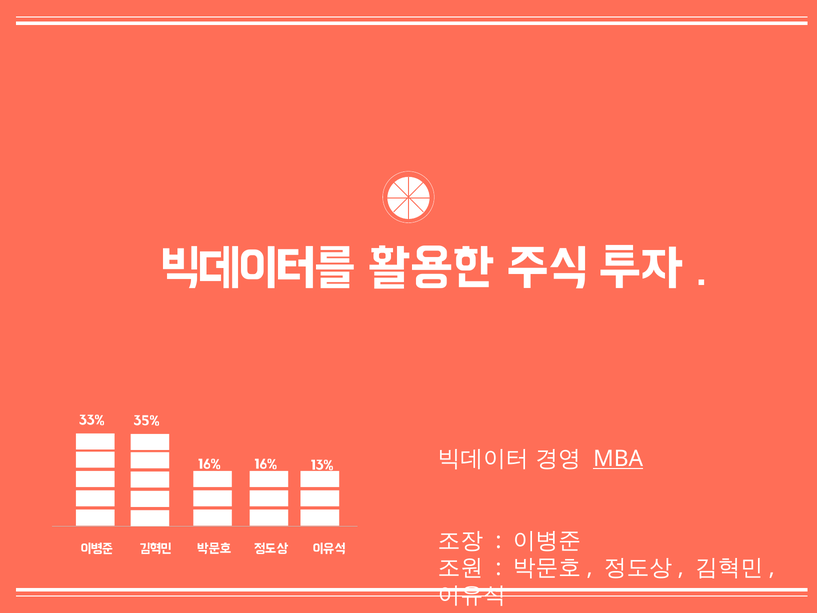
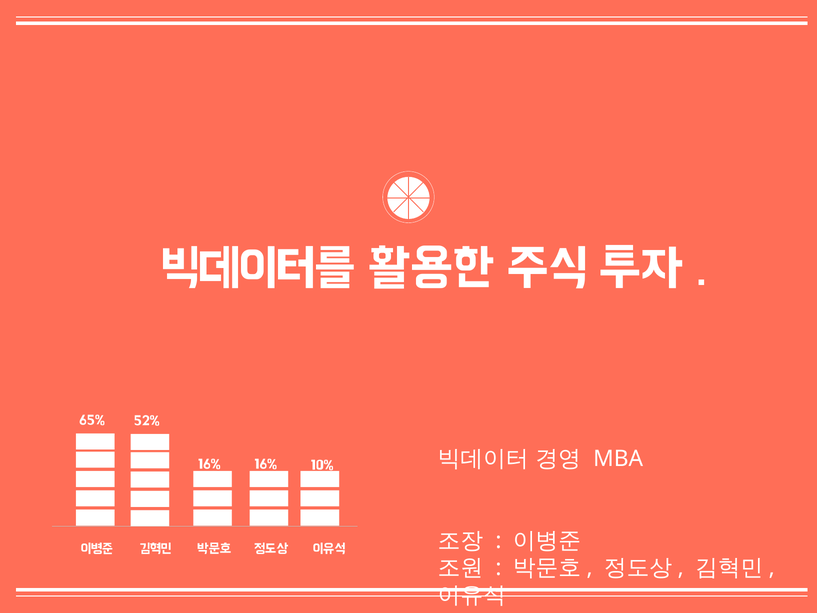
33%: 33% -> 65% (92, 420)
35%: 35% -> 52% (147, 420)
MBA underline: present -> none (618, 459)
13%: 13% -> 10% (322, 465)
